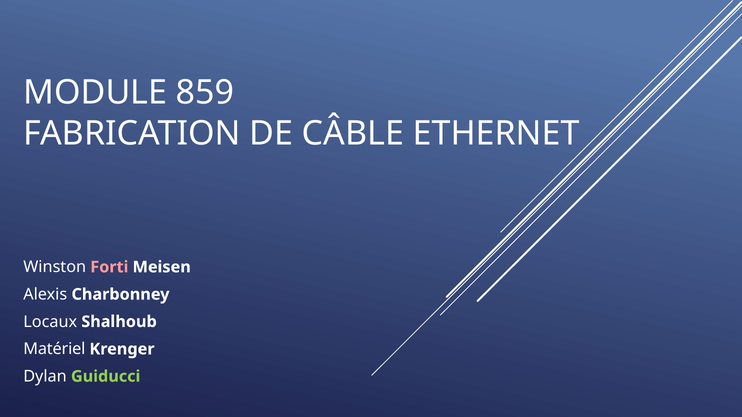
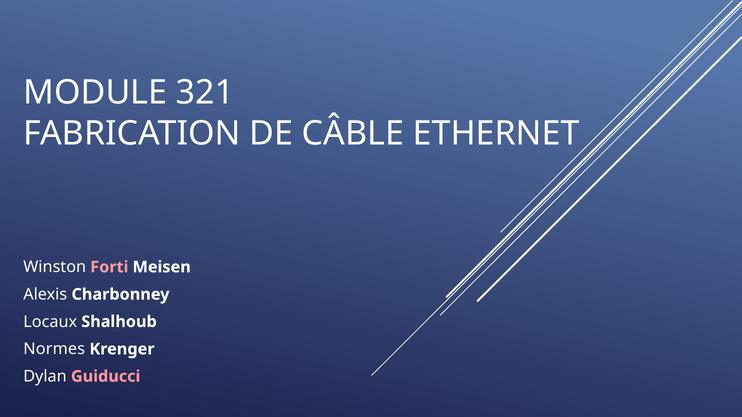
859: 859 -> 321 (205, 93)
Matériel: Matériel -> Normes (54, 349)
Guiducci colour: light green -> pink (106, 377)
